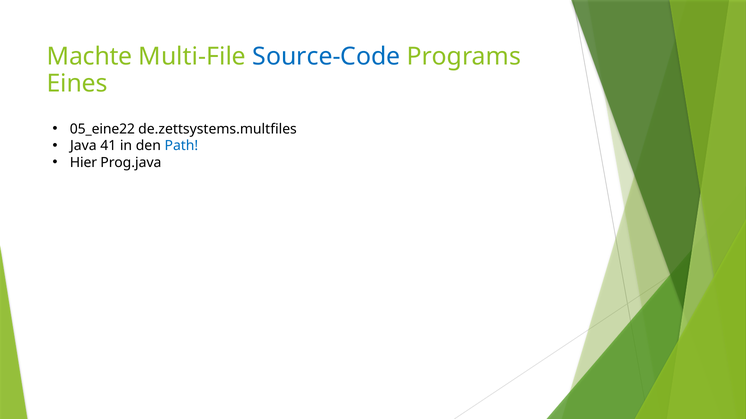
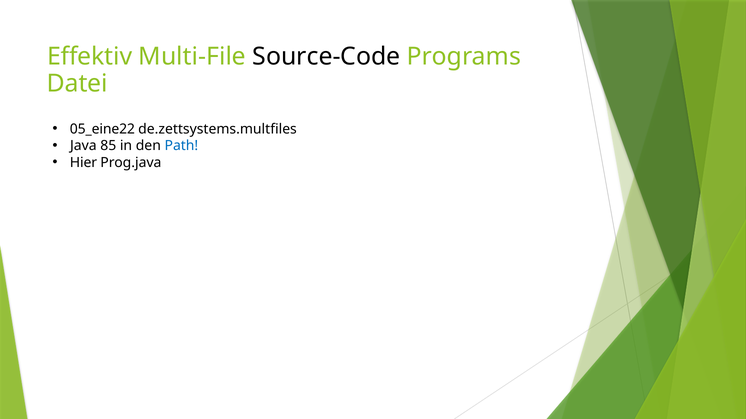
Machte: Machte -> Effektiv (90, 57)
Source-Code colour: blue -> black (326, 57)
Eines: Eines -> Datei (77, 84)
41: 41 -> 85 (108, 146)
